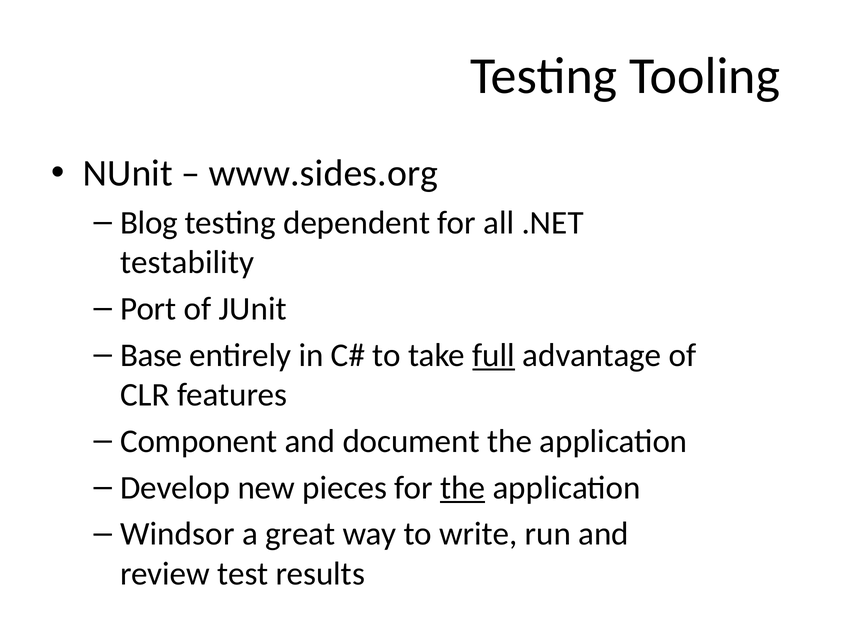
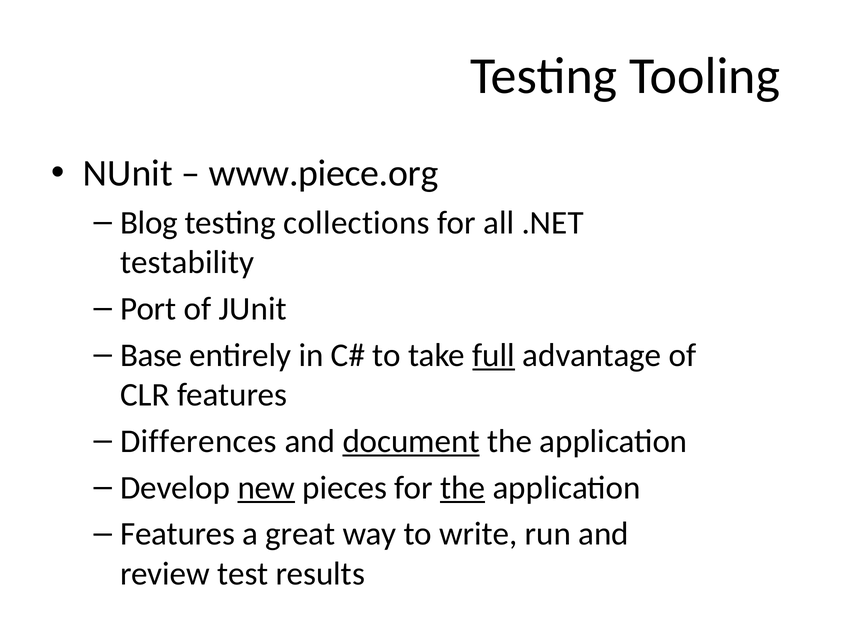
www.sides.org: www.sides.org -> www.piece.org (324, 173)
dependent: dependent -> collections (356, 223)
Component: Component -> Differences (199, 441)
document underline: none -> present (411, 441)
new underline: none -> present (266, 488)
Windsor: Windsor -> Features (178, 534)
